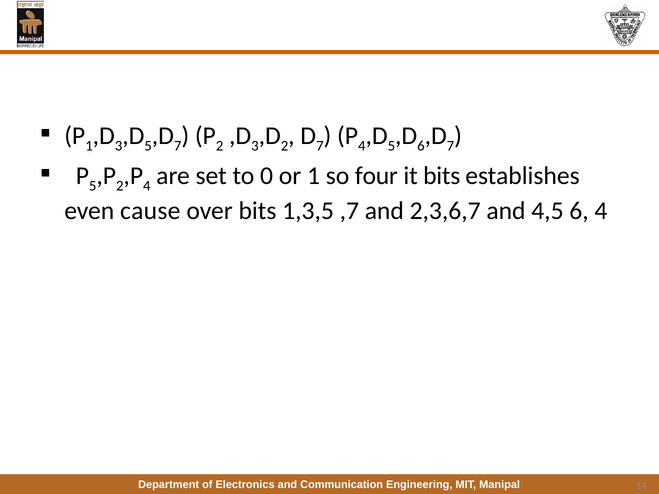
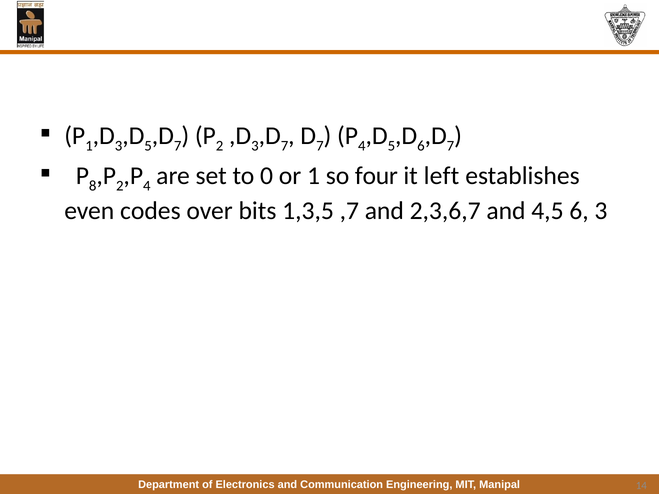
2: 2 -> 7 (285, 146)
5: 5 -> 8 (93, 186)
it bits: bits -> left (441, 176)
cause: cause -> codes (150, 211)
6 4: 4 -> 3 (601, 211)
